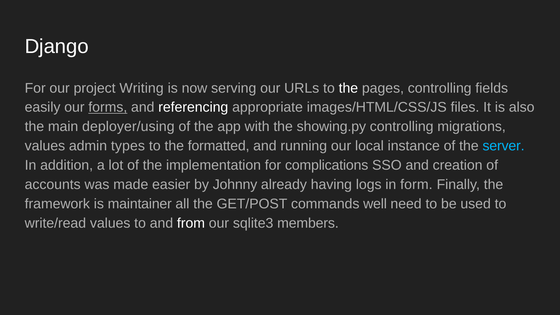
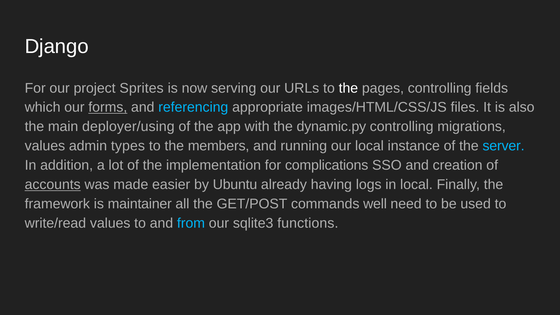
Writing: Writing -> Sprites (142, 88)
easily: easily -> which (43, 107)
referencing colour: white -> light blue (193, 107)
showing.py: showing.py -> dynamic.py (331, 127)
formatted: formatted -> members (219, 146)
accounts underline: none -> present (53, 185)
Johnny: Johnny -> Ubuntu (235, 185)
in form: form -> local (416, 185)
from colour: white -> light blue (191, 223)
members: members -> functions (308, 223)
